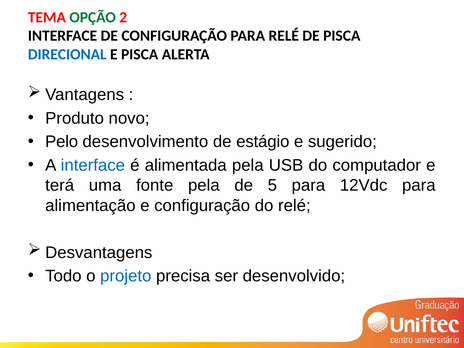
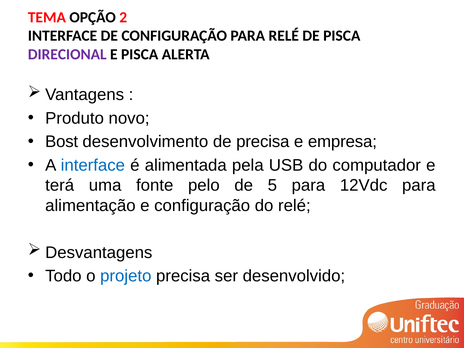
OPÇÃO colour: green -> black (93, 17)
DIRECIONAL colour: blue -> purple (67, 54)
Pelo: Pelo -> Bost (62, 142)
de estágio: estágio -> precisa (263, 142)
sugerido: sugerido -> empresa (342, 142)
fonte pela: pela -> pelo (204, 185)
